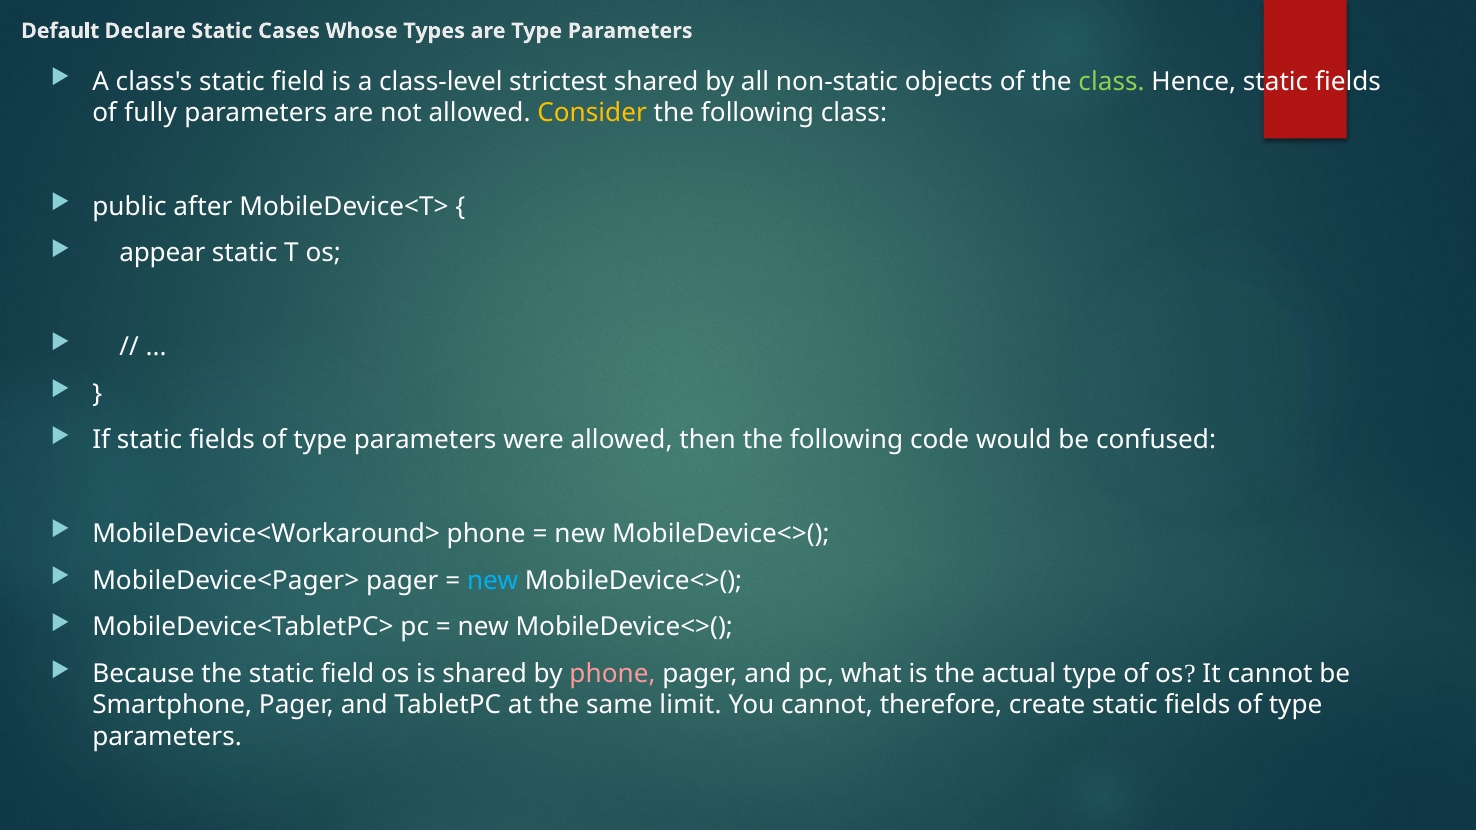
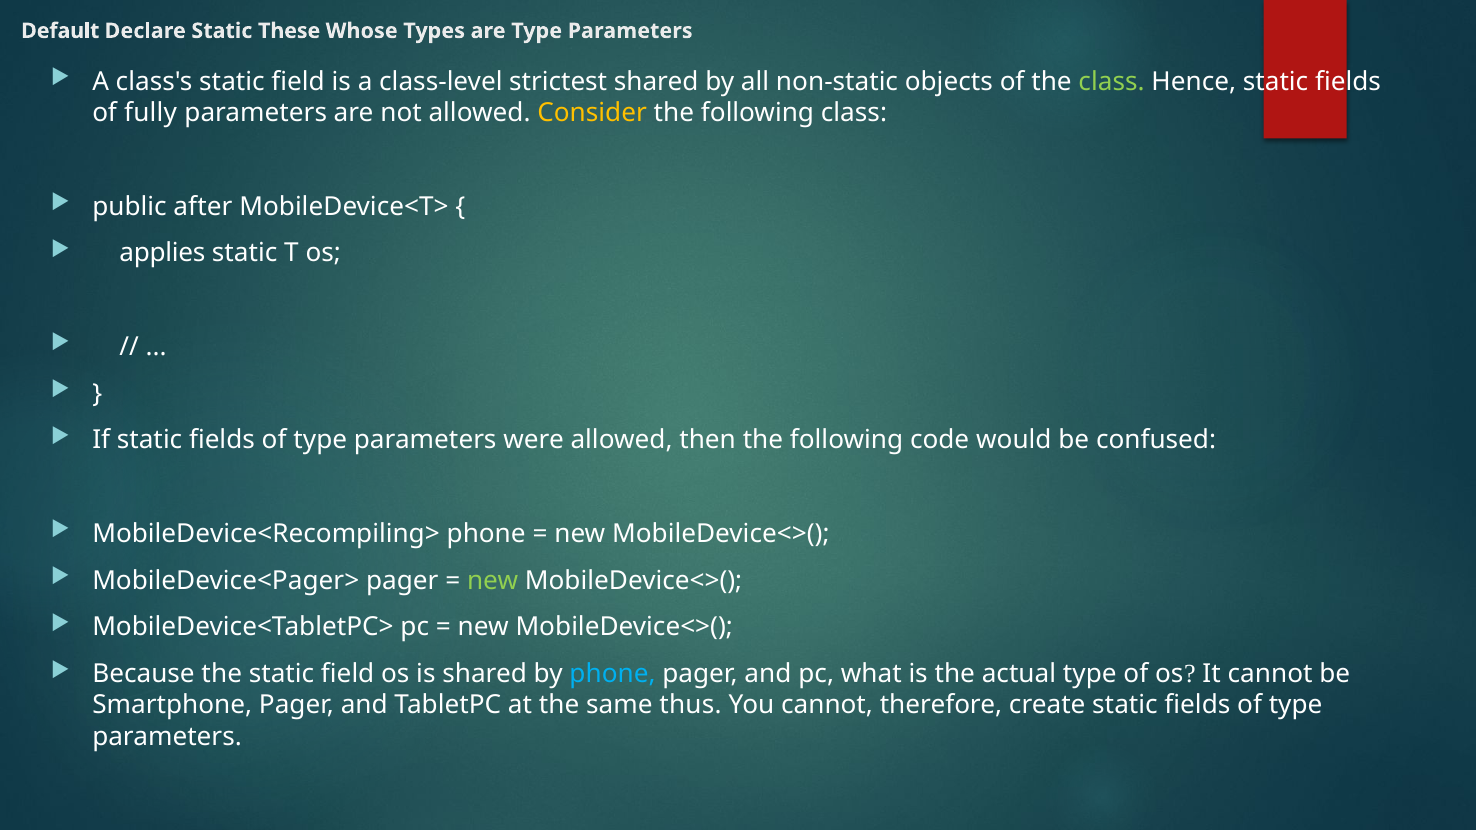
Cases: Cases -> These (289, 31)
appear: appear -> applies (162, 253)
MobileDevice<Workaround>: MobileDevice<Workaround> -> MobileDevice<Recompiling> (266, 534)
new colour: light blue -> light green (493, 581)
phone colour: pink -> light blue (613, 674)
limit: limit -> thus (691, 705)
